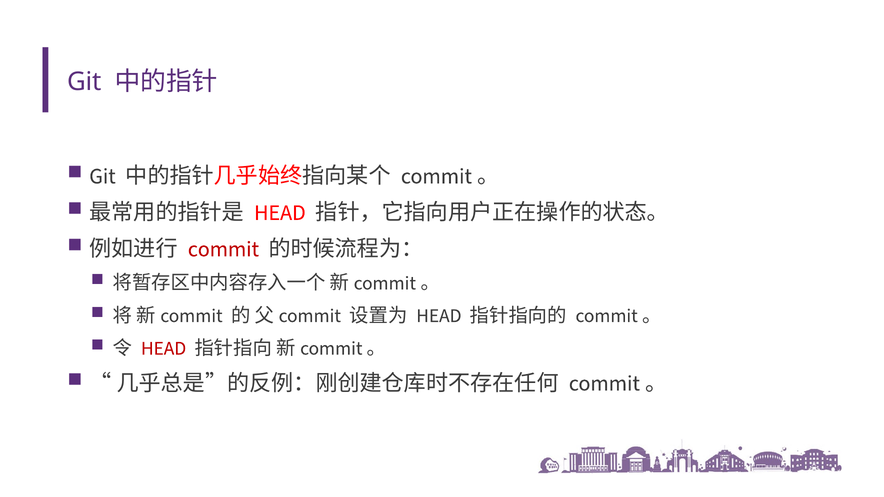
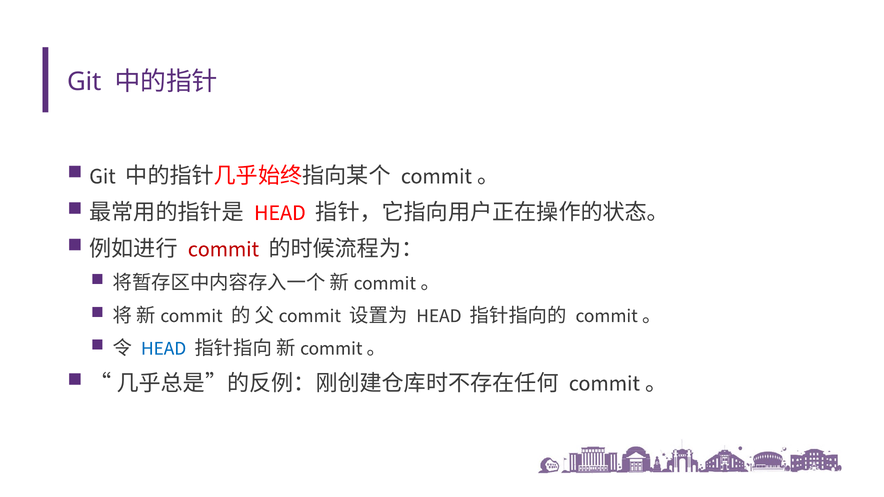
HEAD colour: red -> blue (164, 348)
